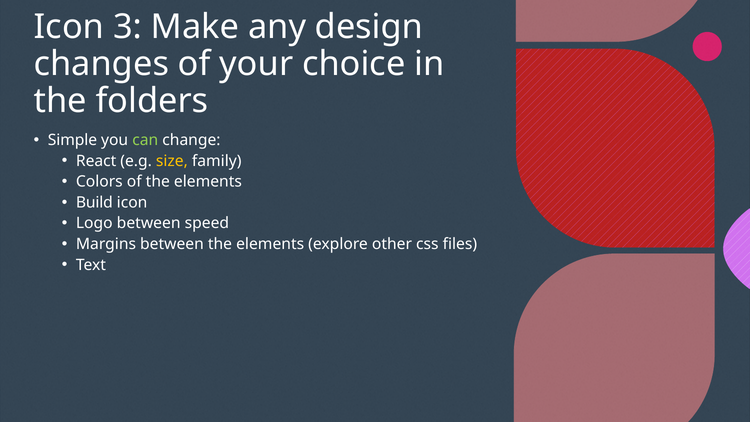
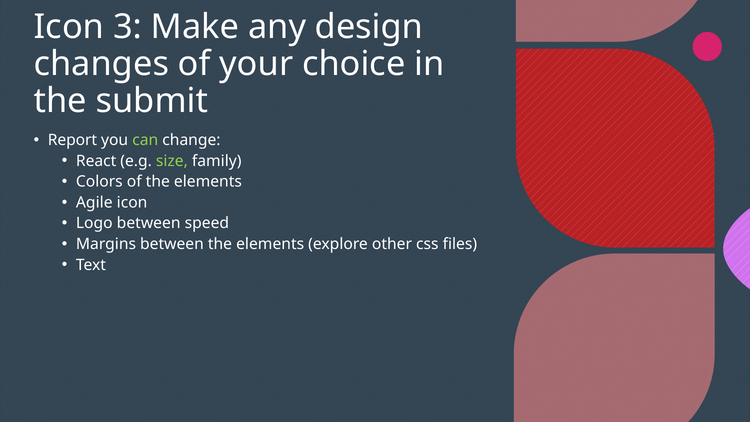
folders: folders -> submit (152, 101)
Simple: Simple -> Report (72, 140)
size colour: yellow -> light green (172, 161)
Build: Build -> Agile (94, 202)
